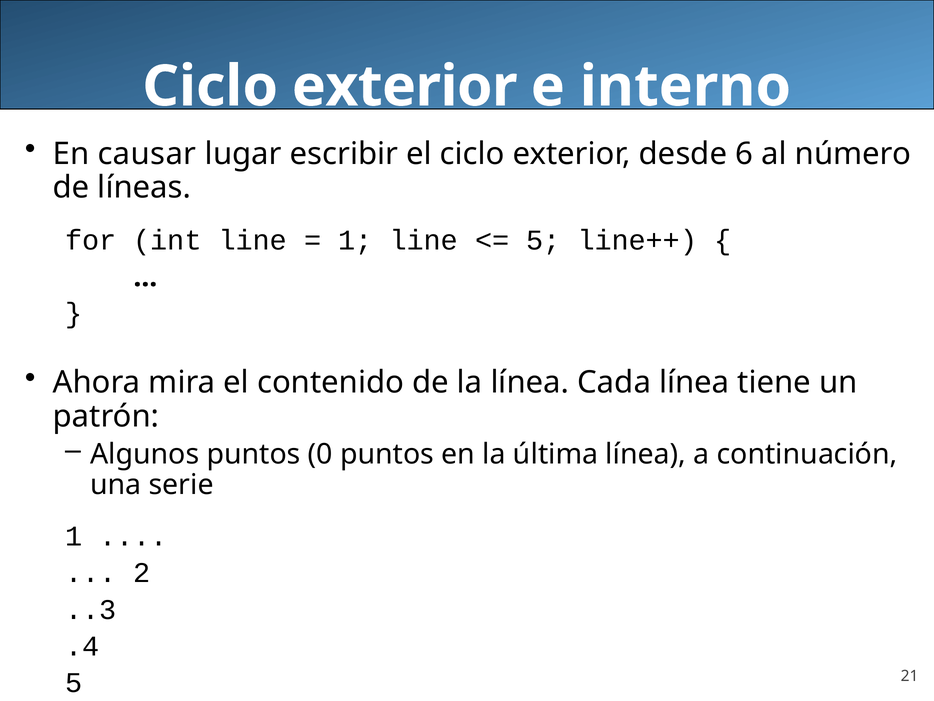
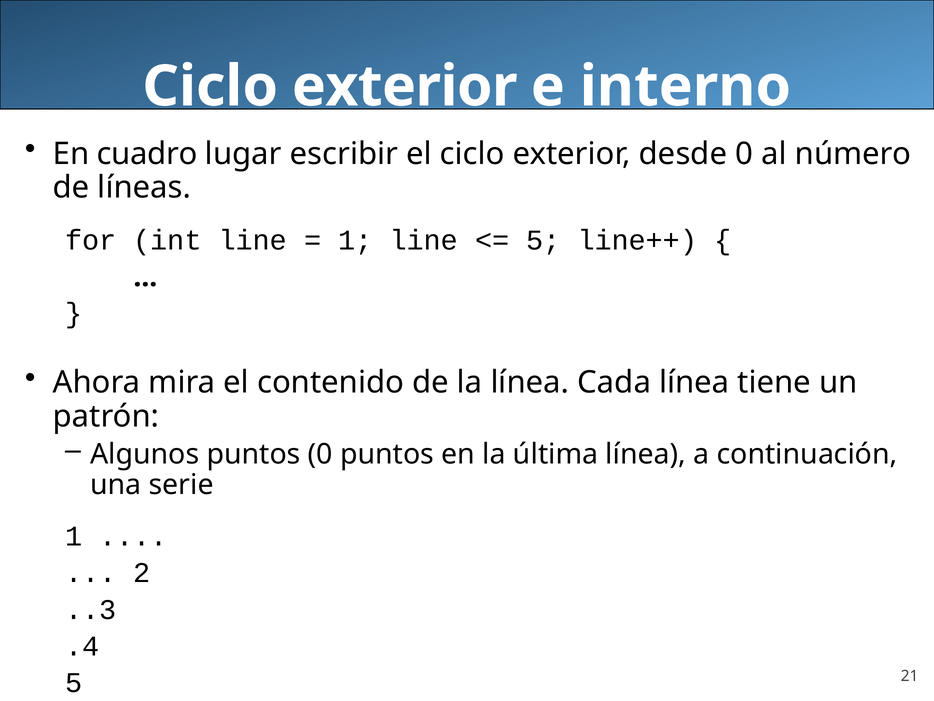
causar: causar -> cuadro (147, 154)
desde 6: 6 -> 0 (744, 154)
